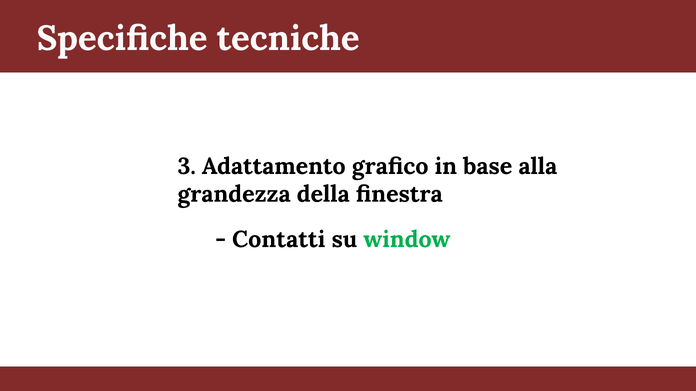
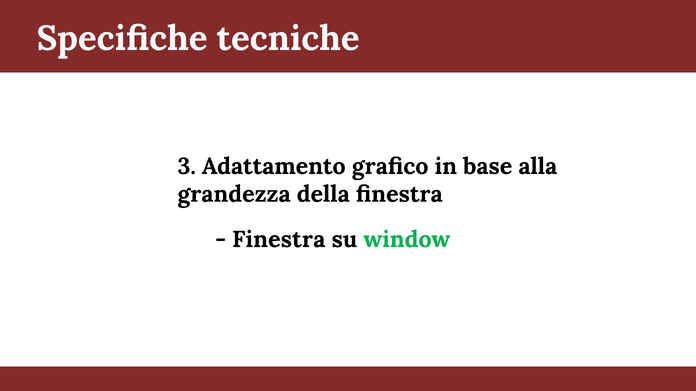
Contatti: Contatti -> Finestra (279, 240)
